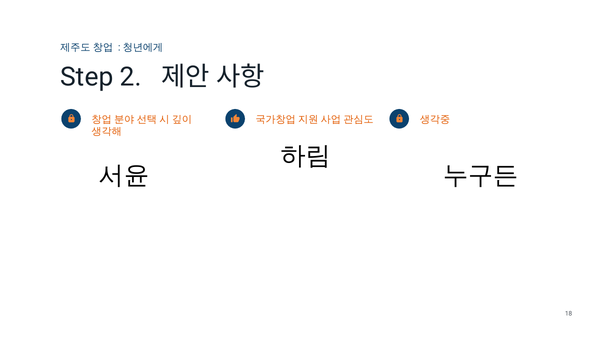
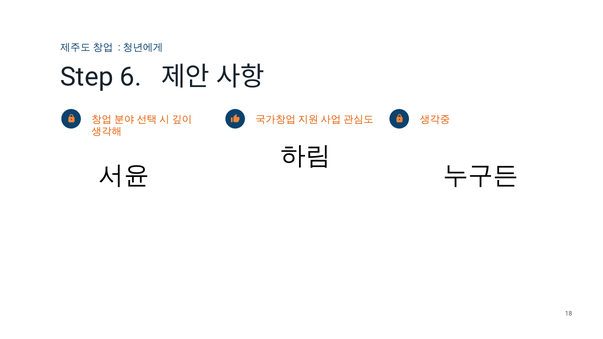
2: 2 -> 6 (131, 77)
